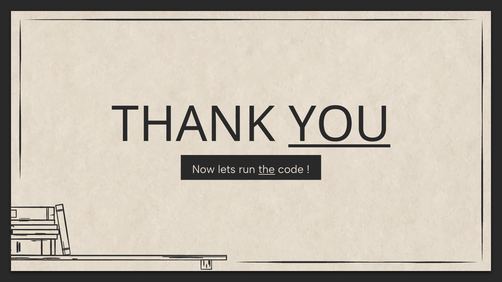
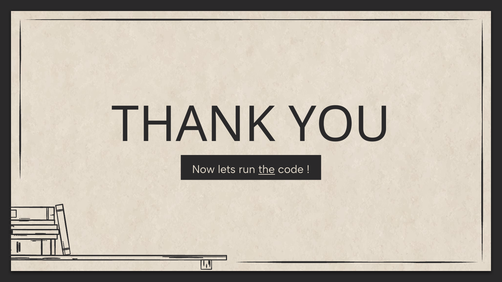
YOU underline: present -> none (340, 125)
